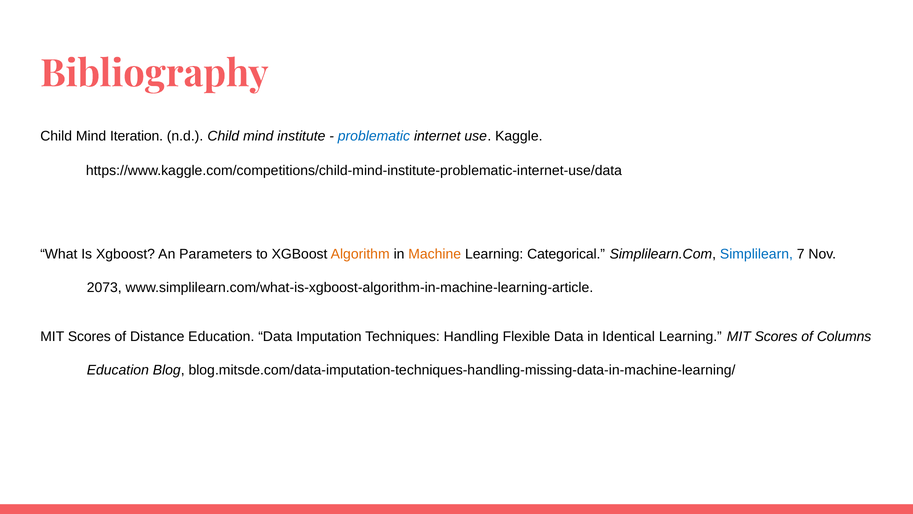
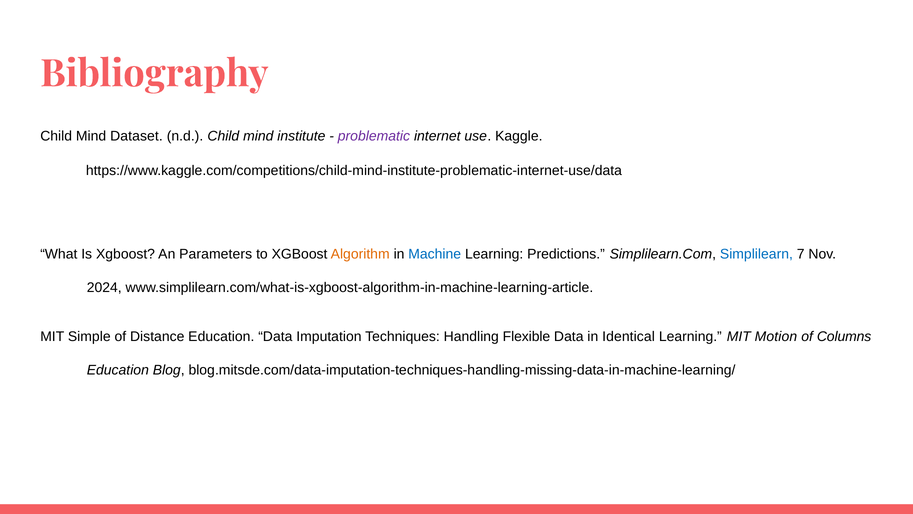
Iteration: Iteration -> Dataset (136, 136)
problematic colour: blue -> purple (374, 136)
Machine colour: orange -> blue (435, 254)
Categorical: Categorical -> Predictions (566, 254)
2073: 2073 -> 2024 (104, 287)
Scores: Scores -> Simple (89, 336)
Learning MIT Scores: Scores -> Motion (776, 336)
